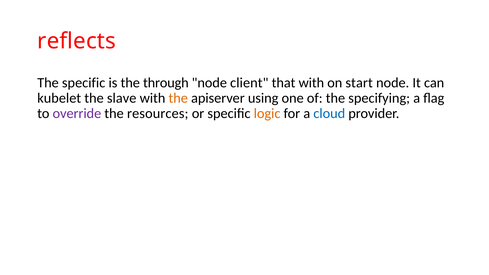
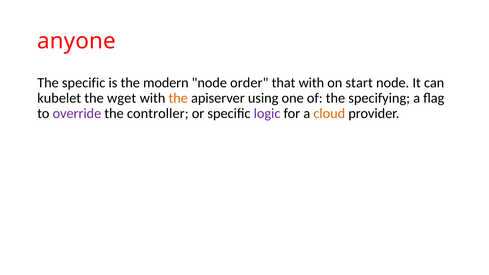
reflects: reflects -> anyone (77, 41)
through: through -> modern (166, 83)
client: client -> order (249, 83)
slave: slave -> wget (122, 98)
resources: resources -> controller (158, 113)
logic colour: orange -> purple (267, 113)
cloud colour: blue -> orange (329, 113)
